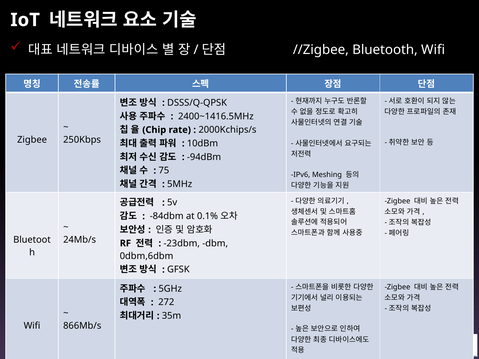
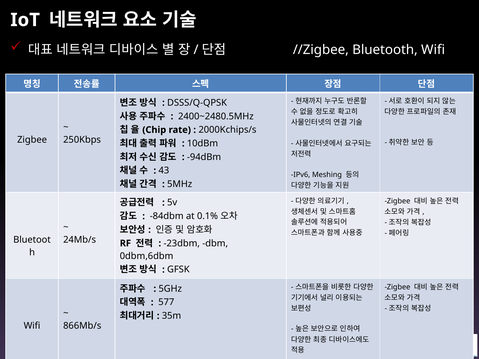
2400~1416.5MHz: 2400~1416.5MHz -> 2400~2480.5MHz (216, 116)
75: 75 -> 43 (164, 171)
272: 272 -> 577 (166, 302)
